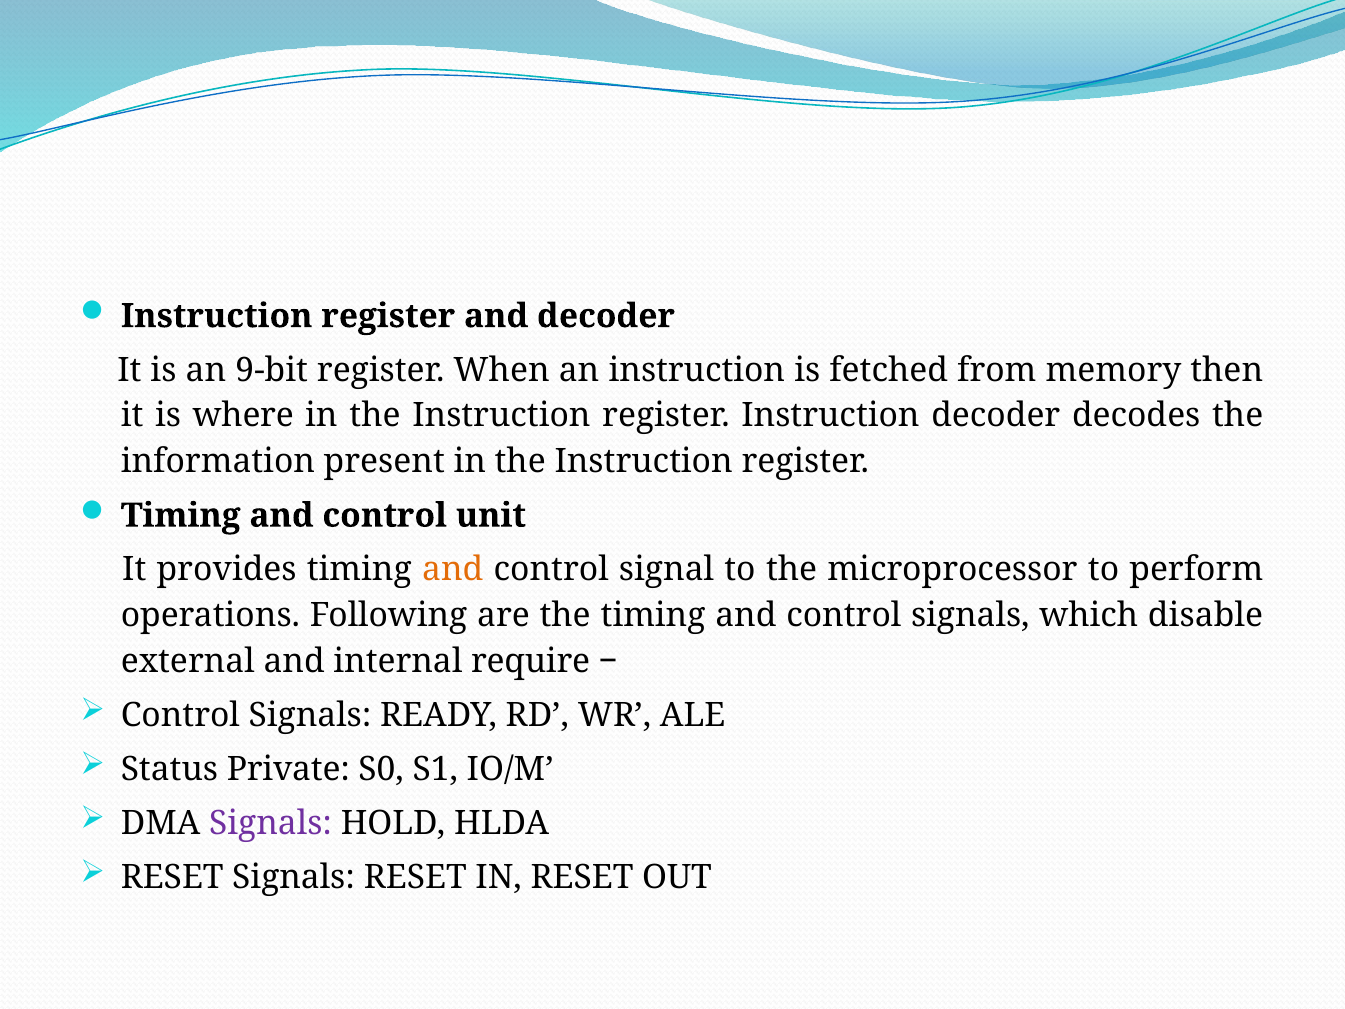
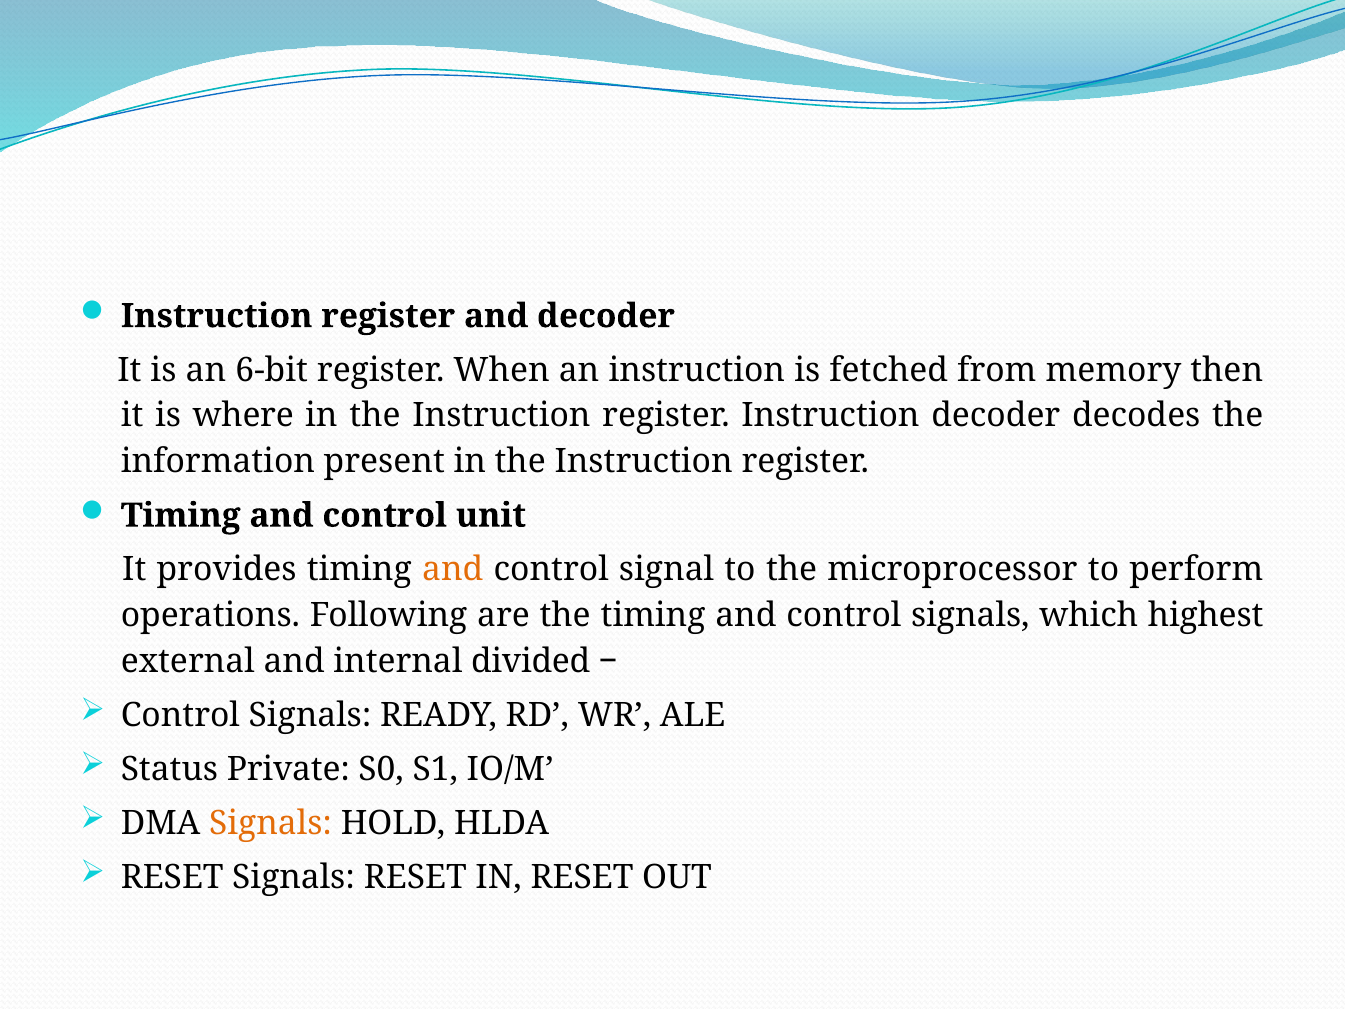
9-bit: 9-bit -> 6-bit (272, 370)
disable: disable -> highest (1206, 615)
require: require -> divided (531, 661)
Signals colour: purple -> orange (271, 823)
